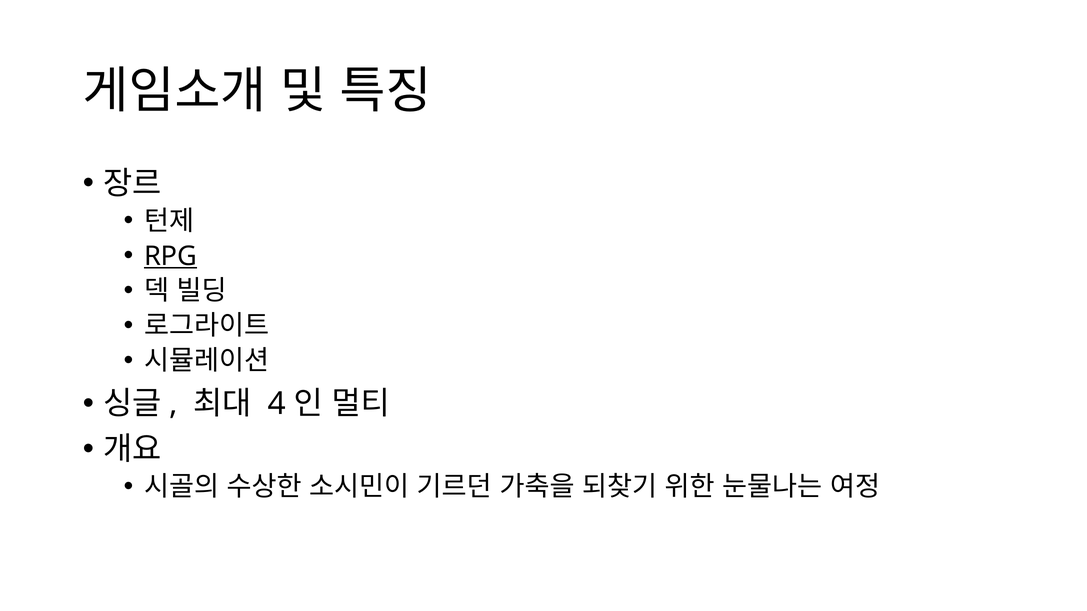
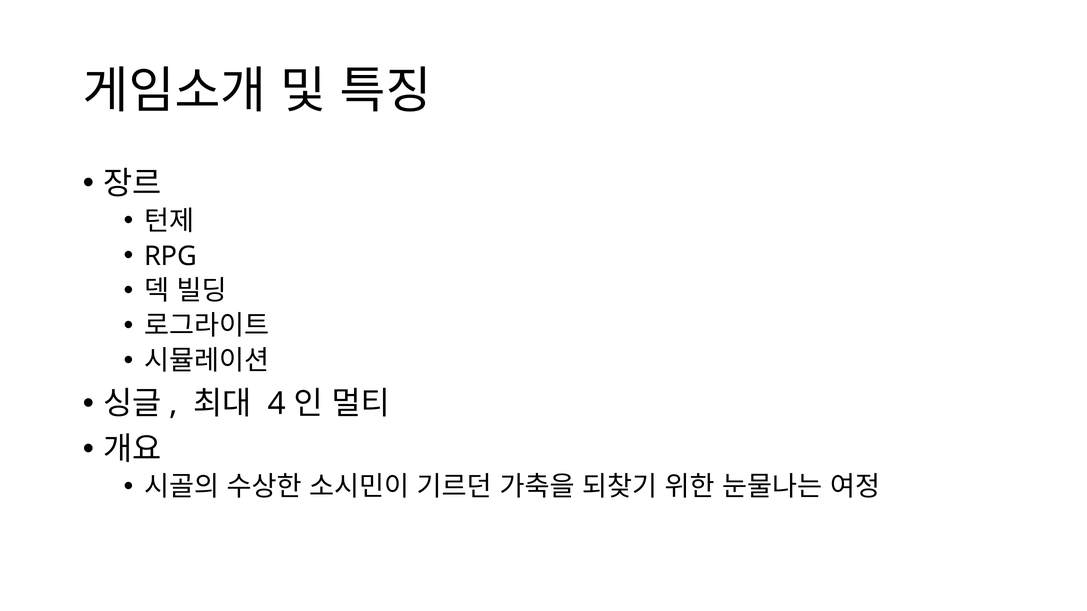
RPG underline: present -> none (171, 256)
